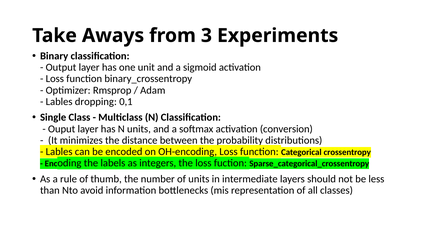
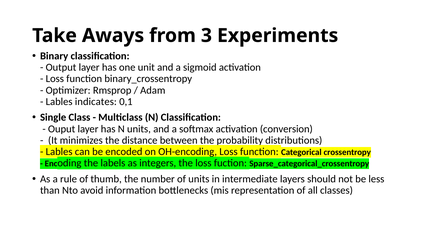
dropping: dropping -> indicates (96, 101)
